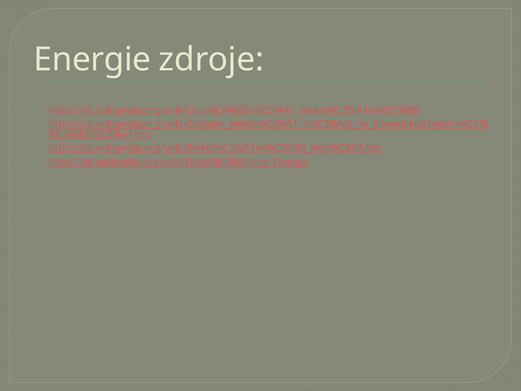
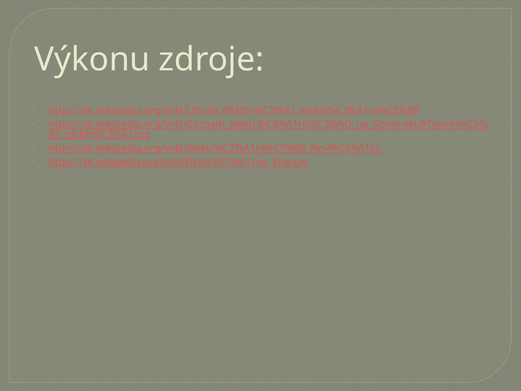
Energie: Energie -> Výkonu (92, 59)
